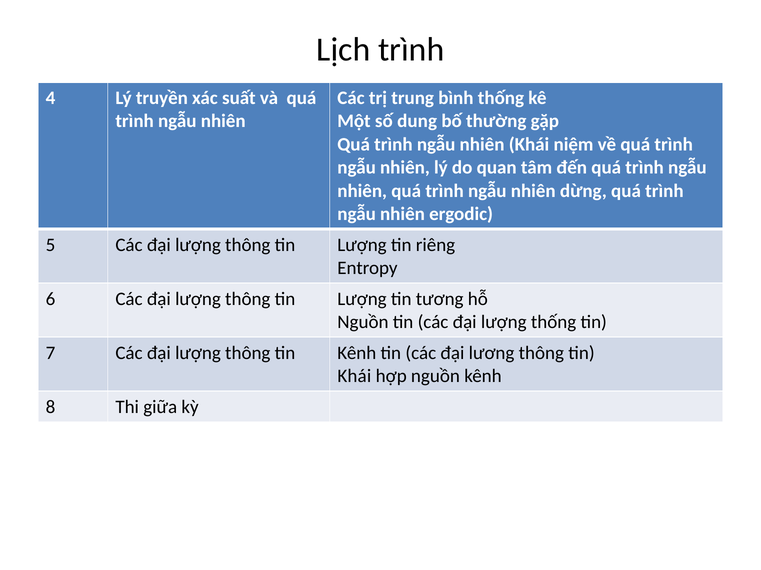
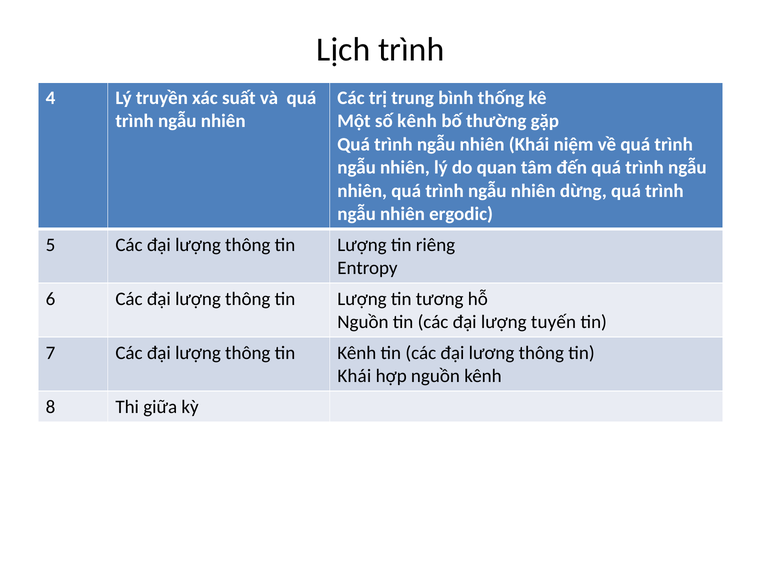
số dung: dung -> kênh (417, 121)
lượng thống: thống -> tuyến (554, 322)
